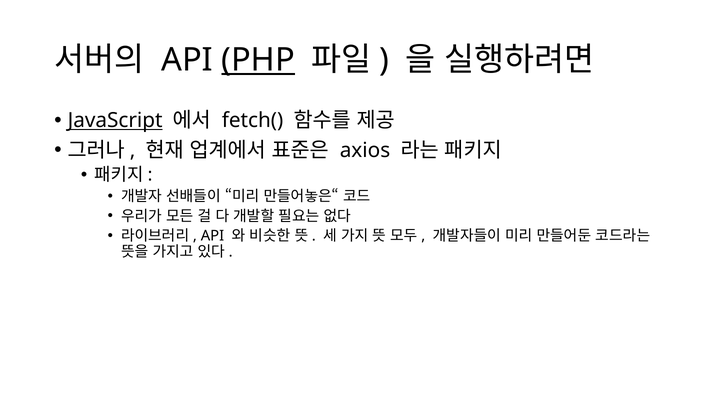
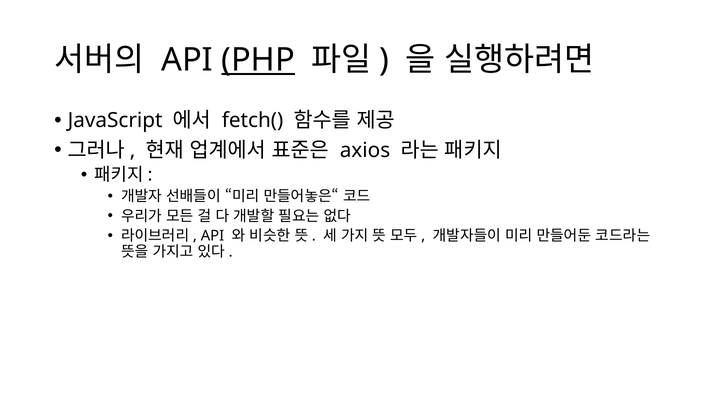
JavaScript underline: present -> none (115, 120)
